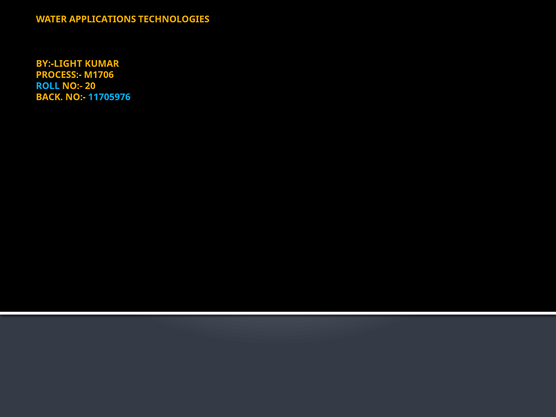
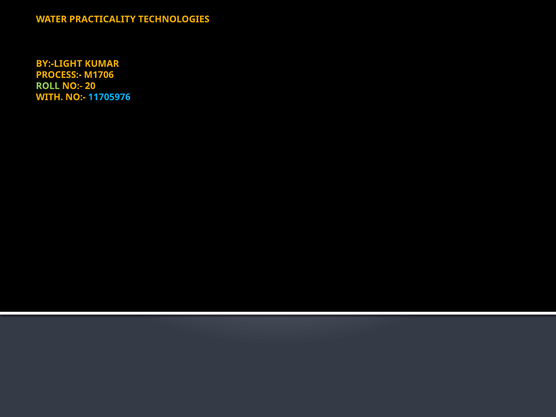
APPLICATIONS: APPLICATIONS -> PRACTICALITY (103, 19)
ROLL colour: light blue -> light green (48, 86)
BACK: BACK -> WITH (49, 97)
